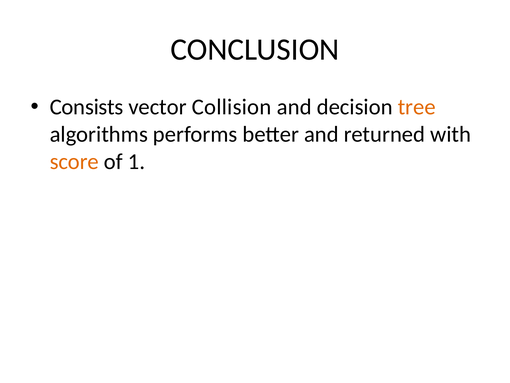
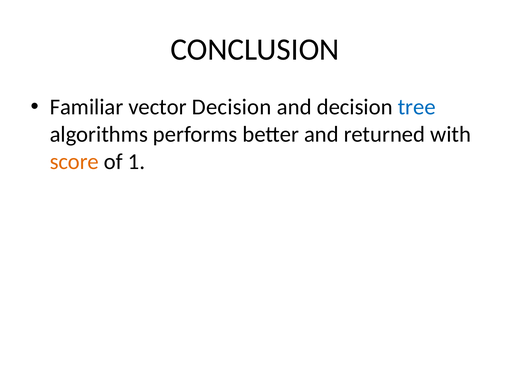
Consists: Consists -> Familiar (87, 107)
vector Collision: Collision -> Decision (232, 107)
tree colour: orange -> blue (417, 107)
